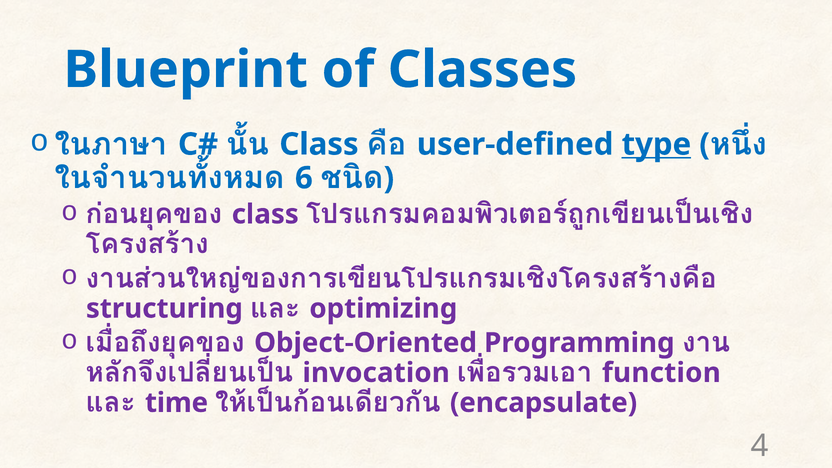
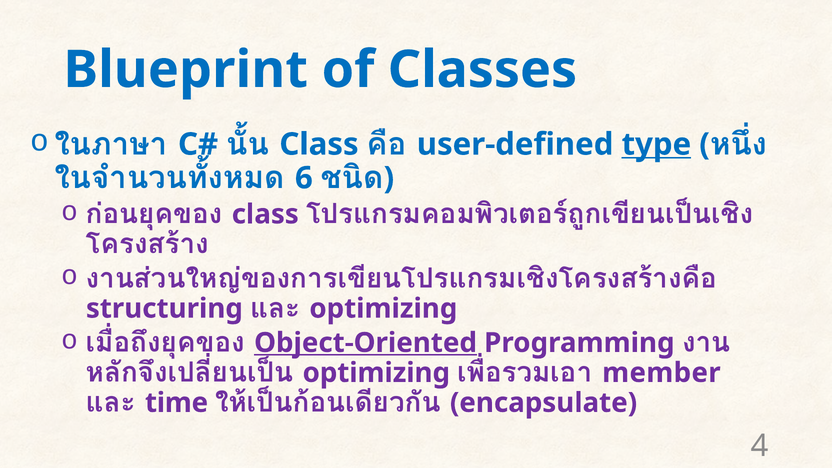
Object-Oriented underline: none -> present (366, 343)
invocation: invocation -> optimizing (376, 373)
function: function -> member (661, 373)
